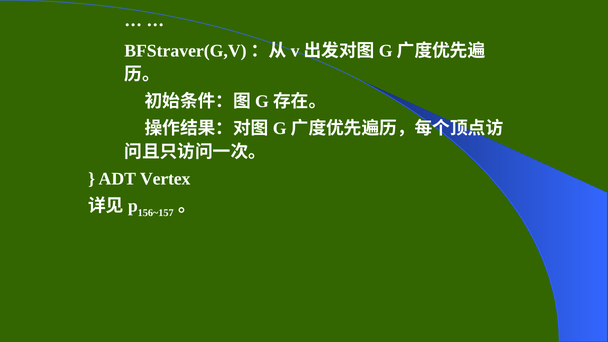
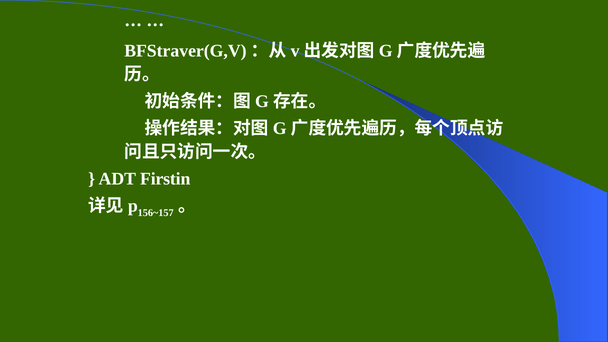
Vertex: Vertex -> Firstin (165, 179)
